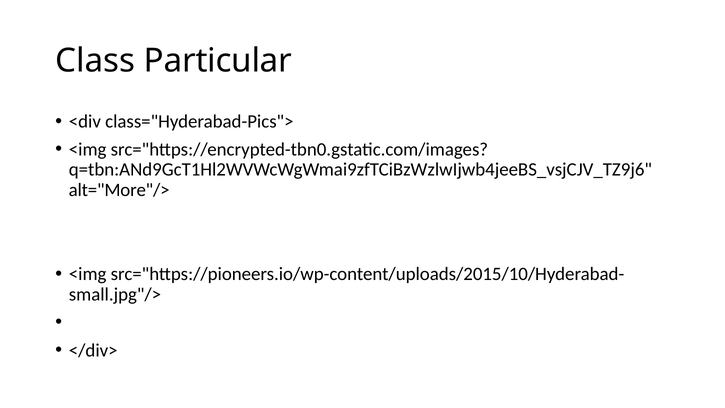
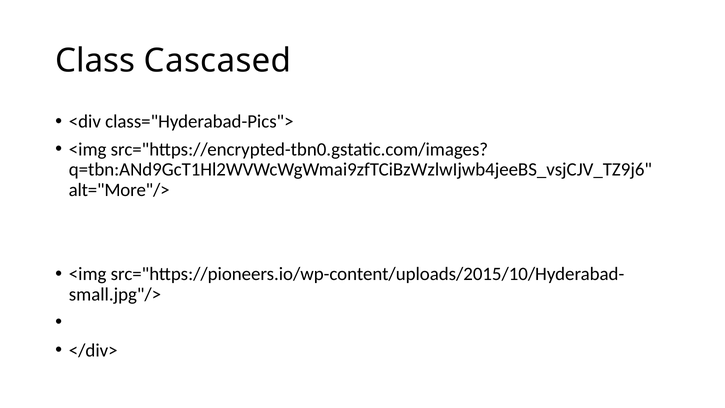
Particular: Particular -> Cascased (218, 61)
